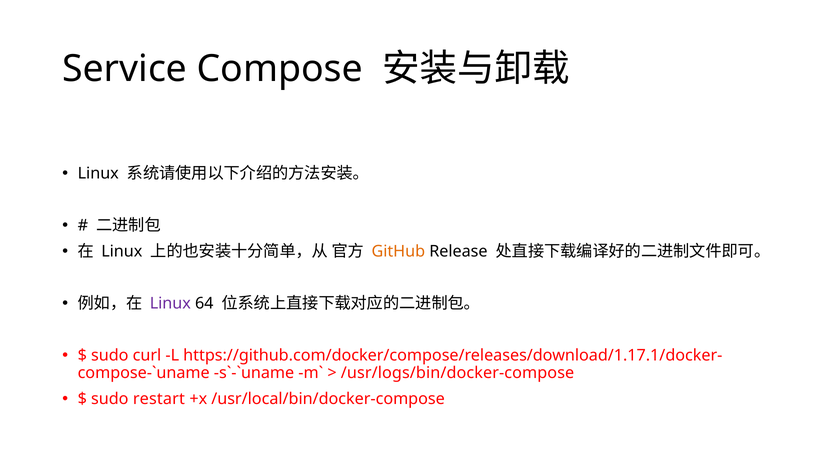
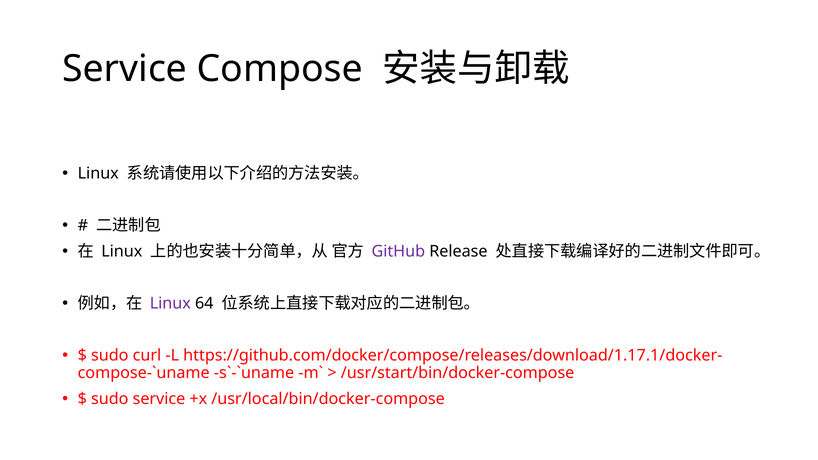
GitHub colour: orange -> purple (398, 251)
/usr/logs/bin/docker-compose: /usr/logs/bin/docker-compose -> /usr/start/bin/docker-compose (458, 373)
sudo restart: restart -> service (159, 399)
